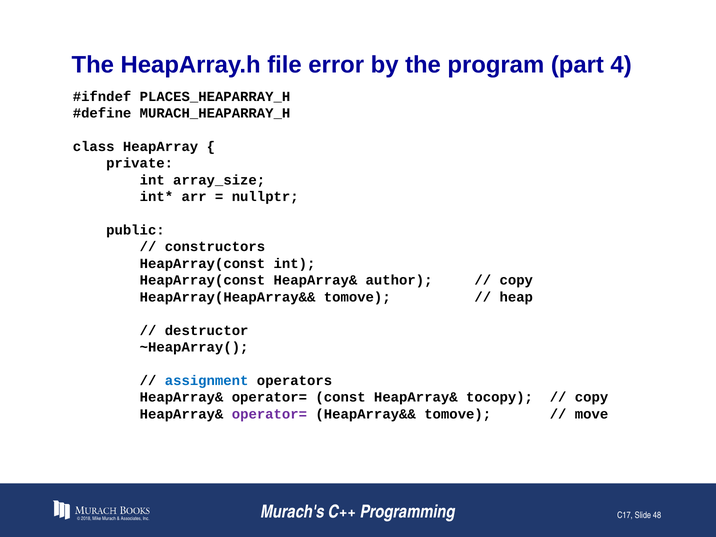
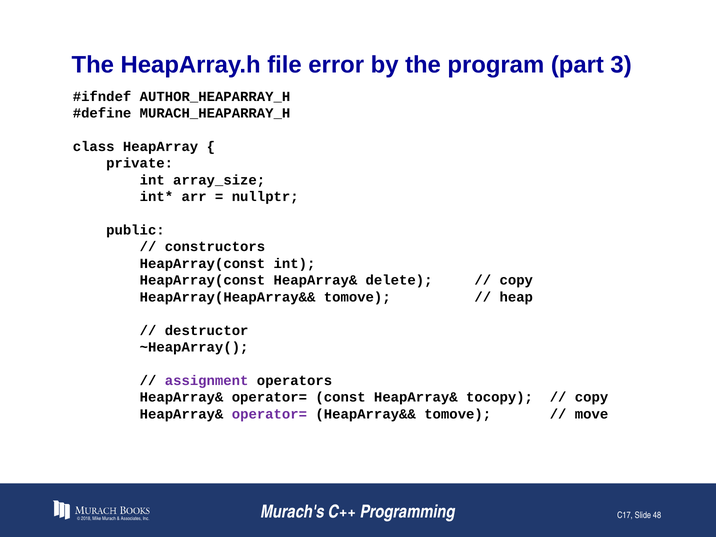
4: 4 -> 3 (621, 65)
PLACES_HEAPARRAY_H: PLACES_HEAPARRAY_H -> AUTHOR_HEAPARRAY_H (215, 96)
author: author -> delete (399, 280)
assignment colour: blue -> purple (207, 381)
